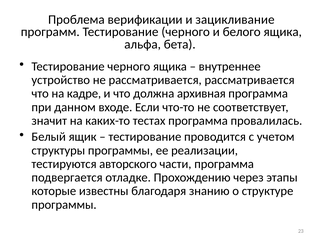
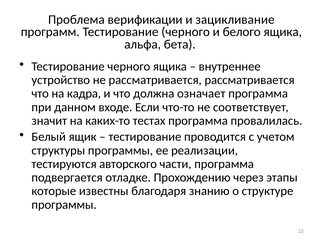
кадре: кадре -> кадра (84, 94)
архивная: архивная -> означает (201, 94)
